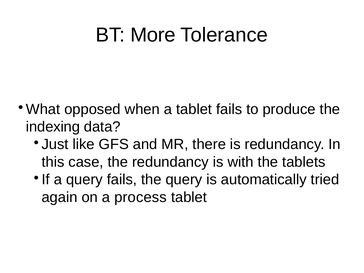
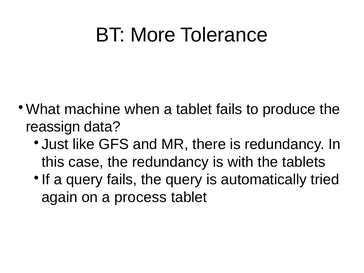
opposed: opposed -> machine (92, 109)
indexing: indexing -> reassign (53, 127)
